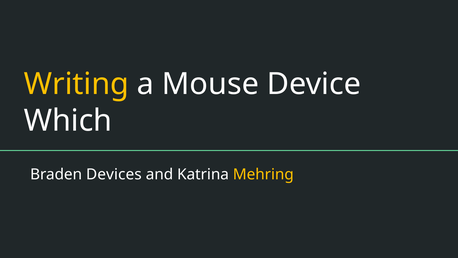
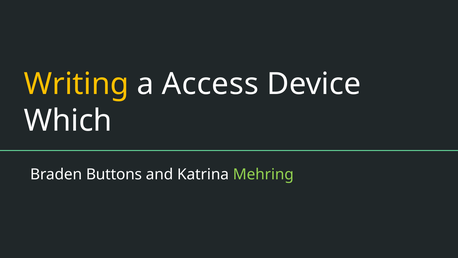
Mouse: Mouse -> Access (210, 84)
Devices: Devices -> Buttons (114, 174)
Mehring colour: yellow -> light green (263, 174)
